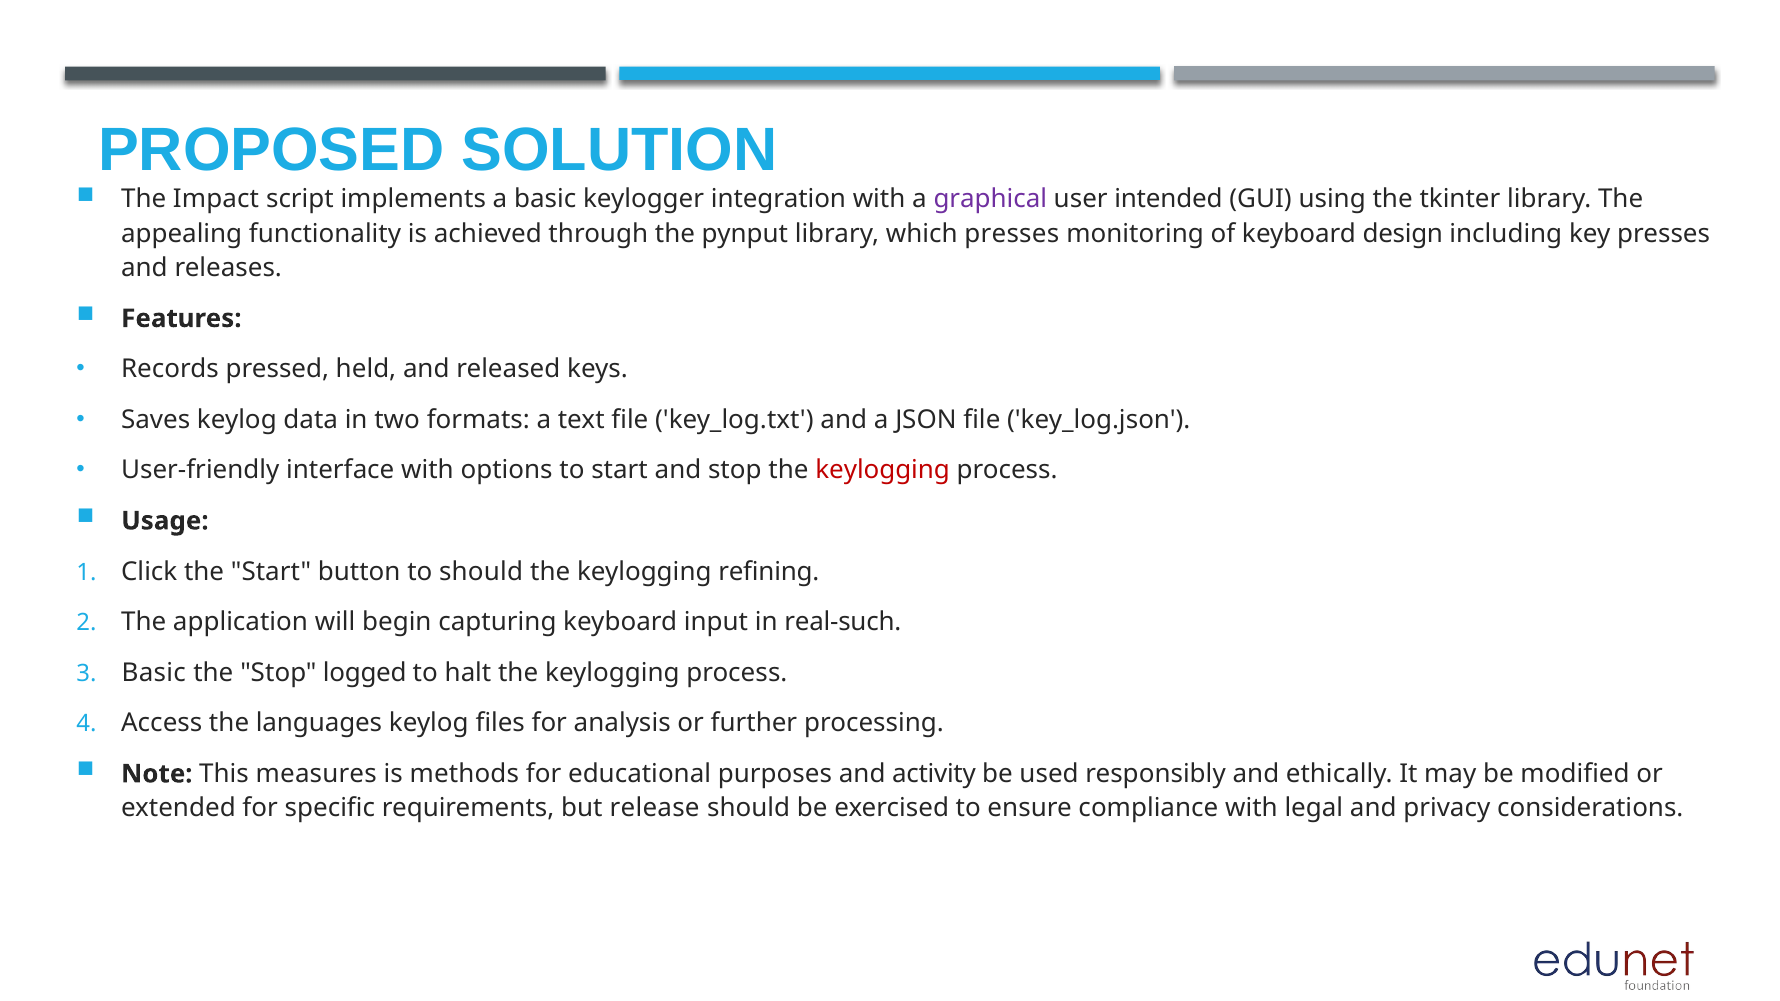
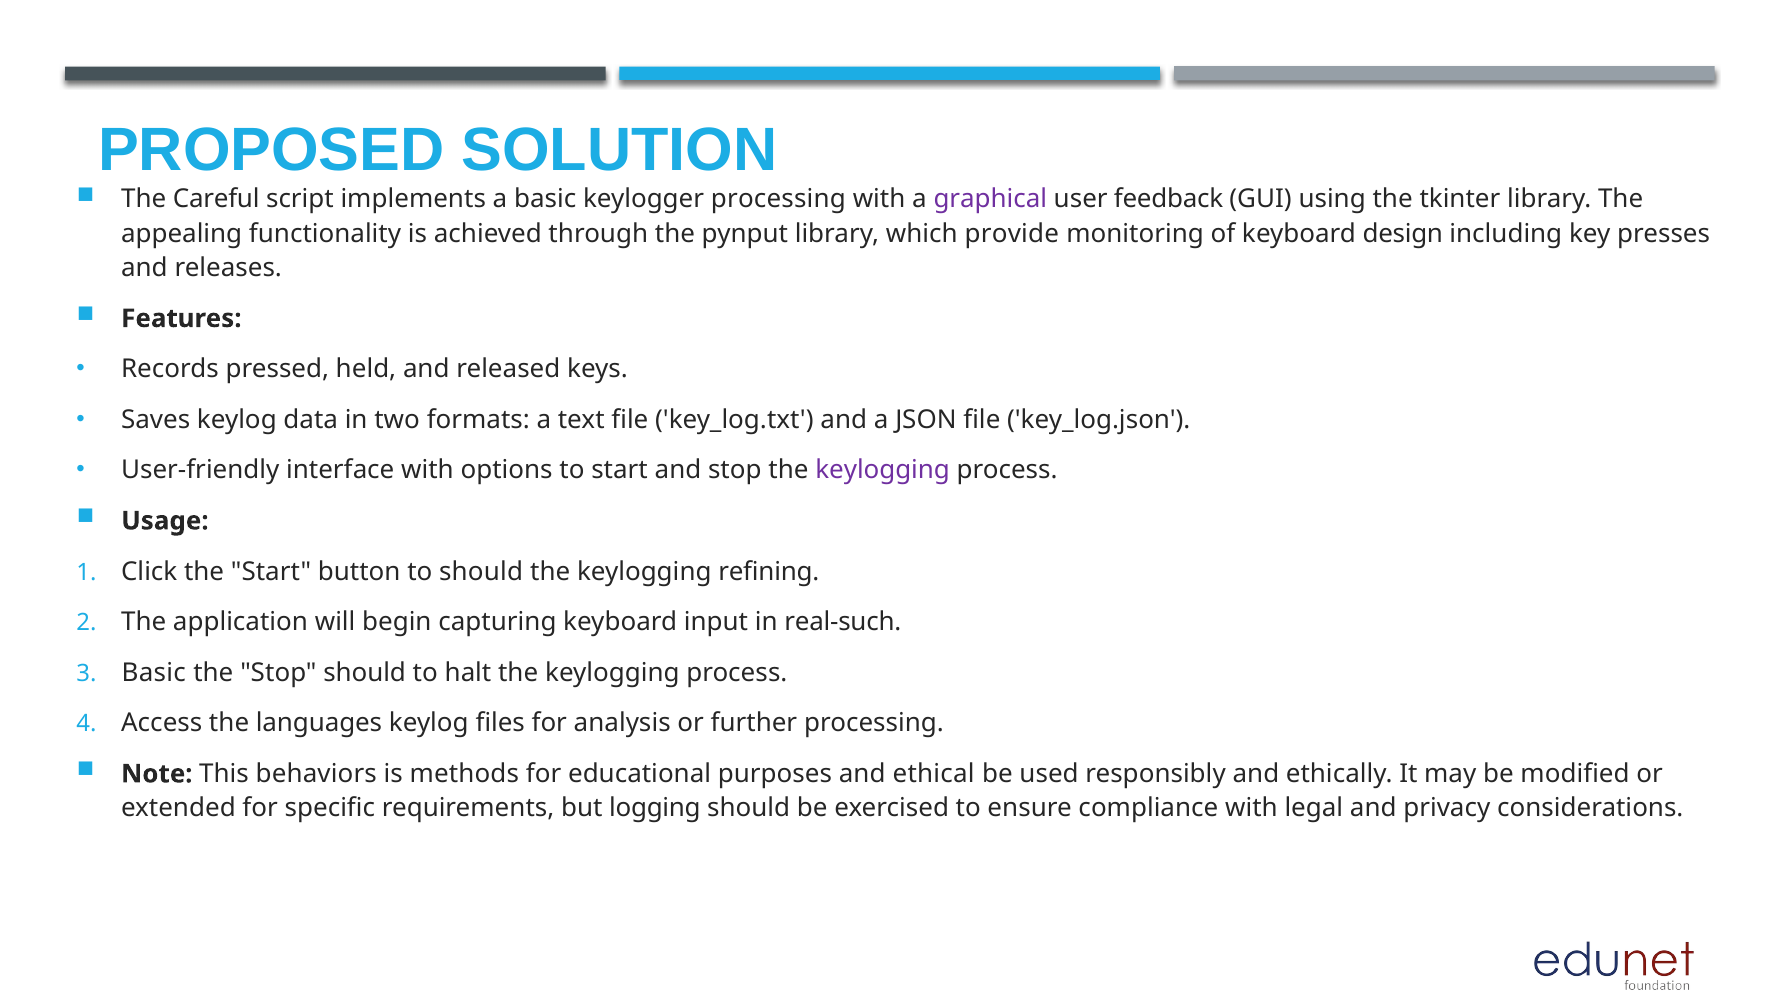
Impact: Impact -> Careful (216, 199)
keylogger integration: integration -> processing (778, 199)
intended: intended -> feedback (1169, 199)
which presses: presses -> provide (1012, 234)
keylogging colour: red -> purple (883, 470)
Stop logged: logged -> should (365, 673)
measures: measures -> behaviors (316, 774)
activity: activity -> ethical (934, 774)
release: release -> logging (655, 808)
